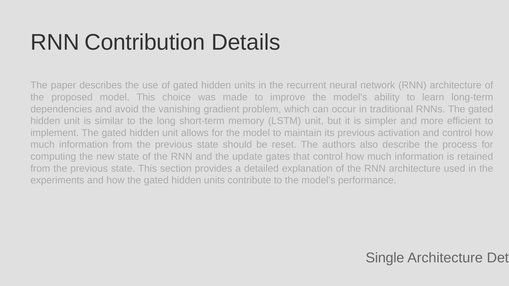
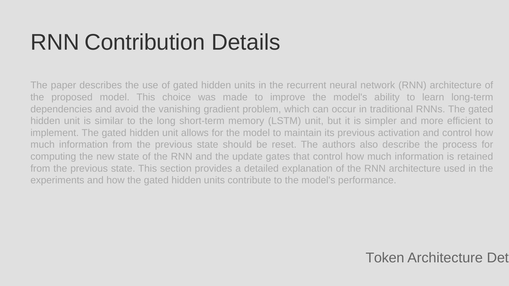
Single: Single -> Token (385, 258)
